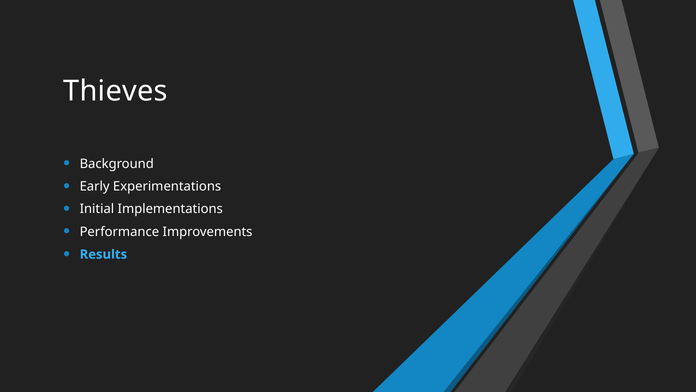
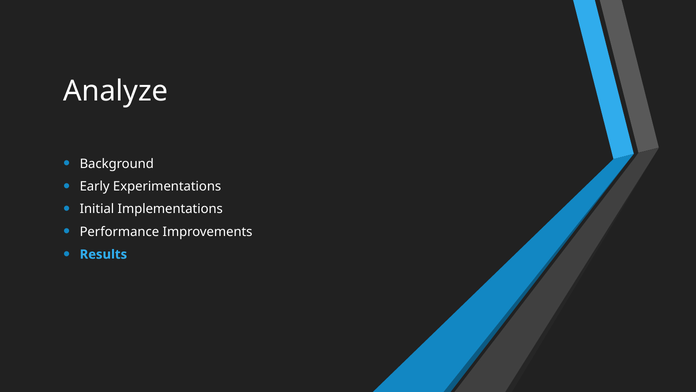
Thieves: Thieves -> Analyze (116, 91)
